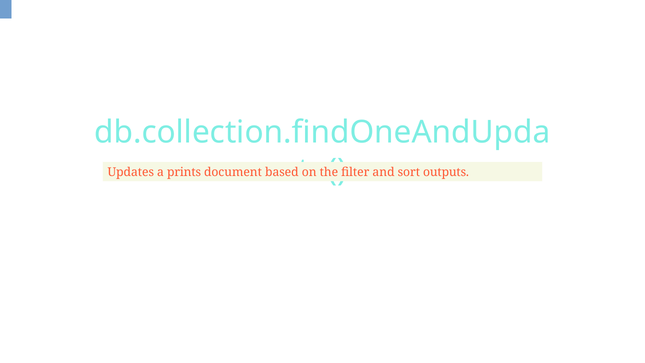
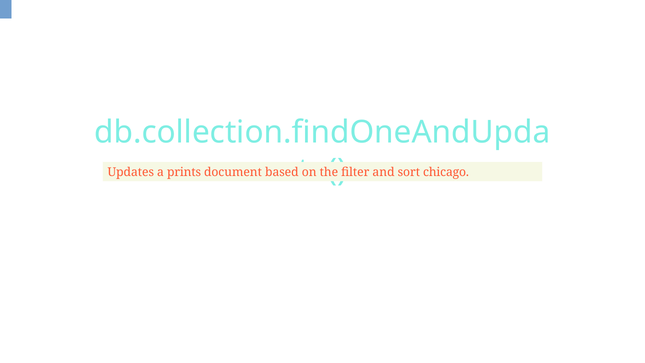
outputs: outputs -> chicago (446, 172)
